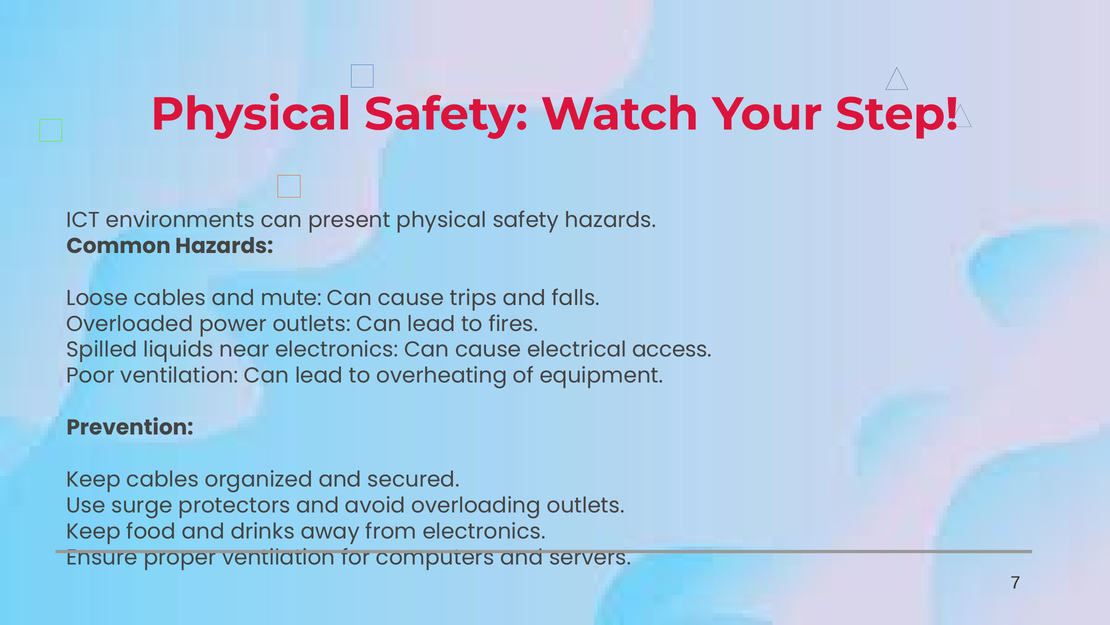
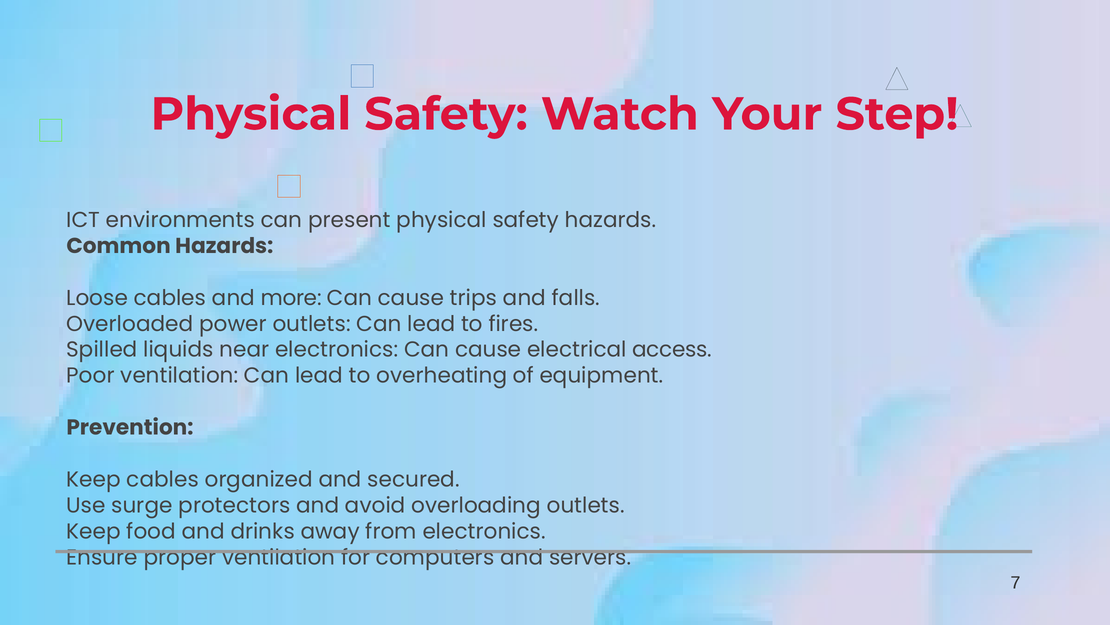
mute: mute -> more (291, 298)
